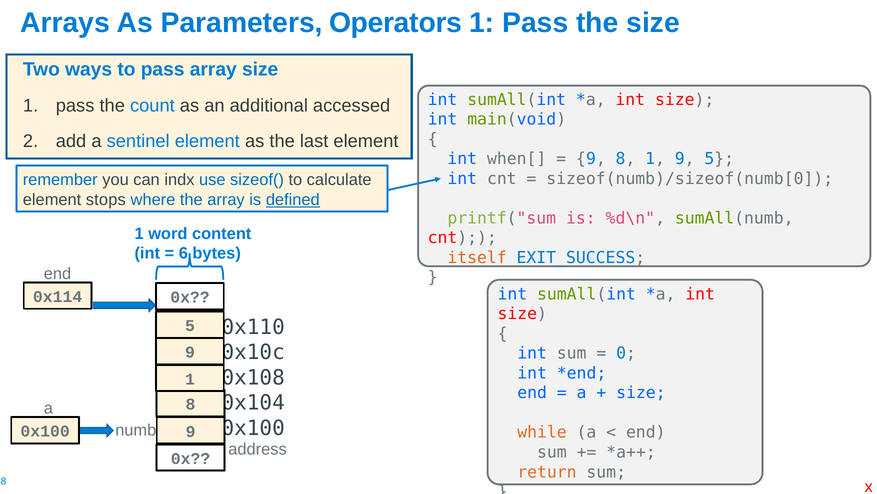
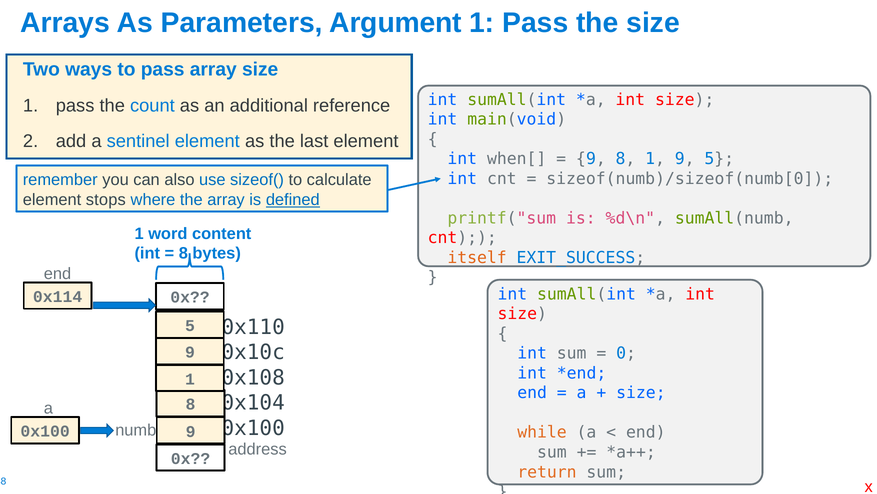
Operators: Operators -> Argument (396, 23)
accessed: accessed -> reference (352, 105)
indx: indx -> also (179, 180)
6: 6 -> 8 (183, 253)
